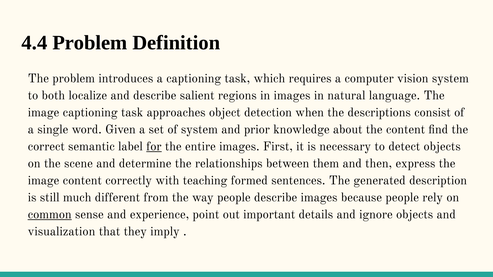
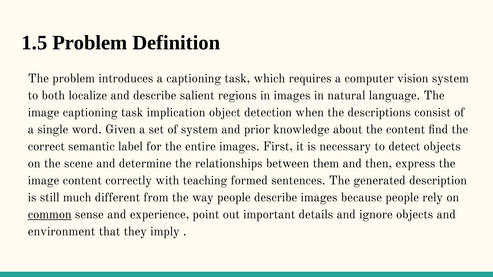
4.4: 4.4 -> 1.5 (34, 43)
approaches: approaches -> implication (176, 113)
for underline: present -> none (154, 147)
visualization: visualization -> environment (62, 232)
